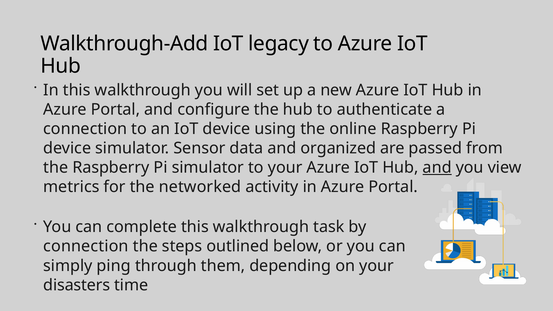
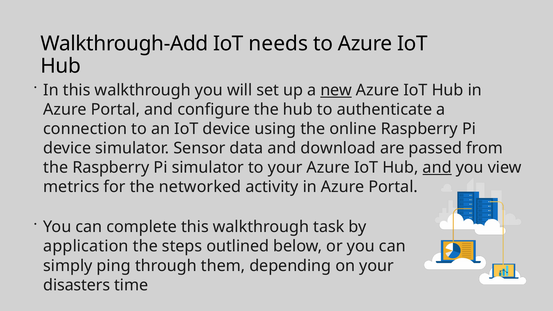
legacy: legacy -> needs (278, 44)
new underline: none -> present (336, 90)
organized: organized -> download (338, 148)
connection: connection -> application (86, 246)
